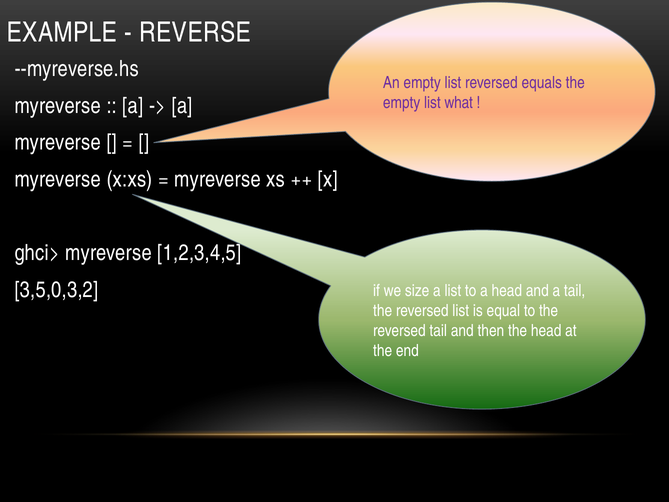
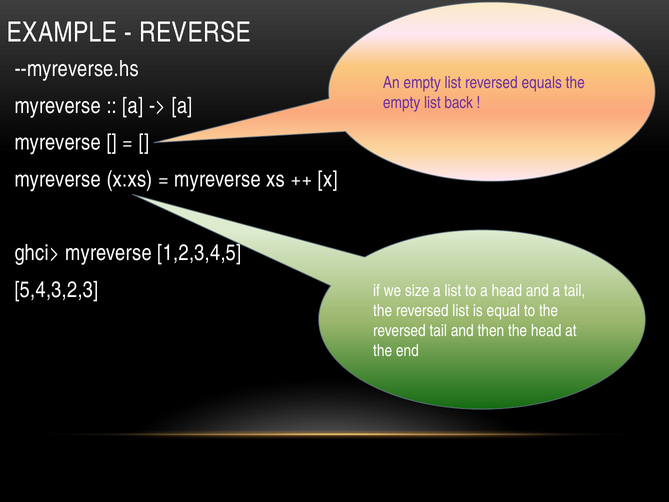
what: what -> back (459, 103)
3,5,0,3,2: 3,5,0,3,2 -> 5,4,3,2,3 (56, 290)
